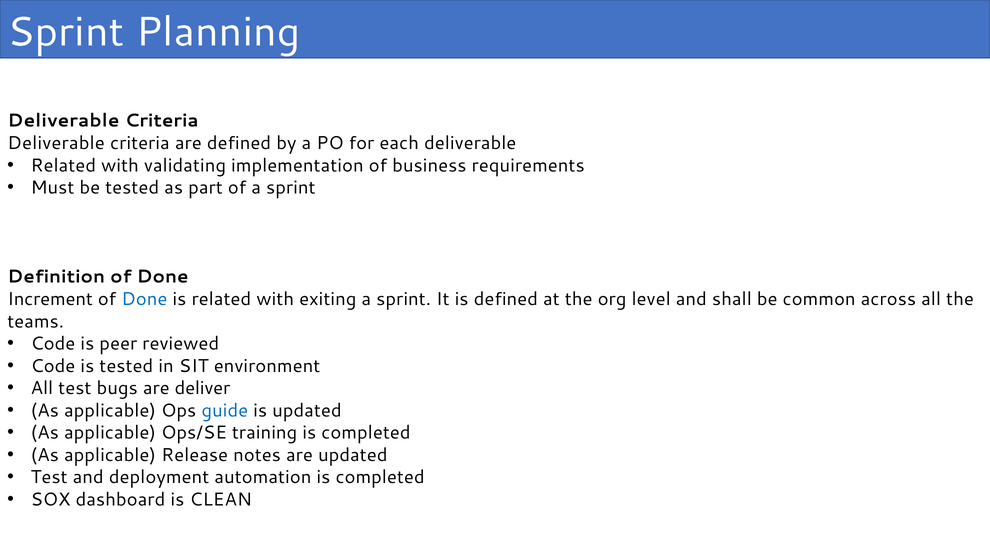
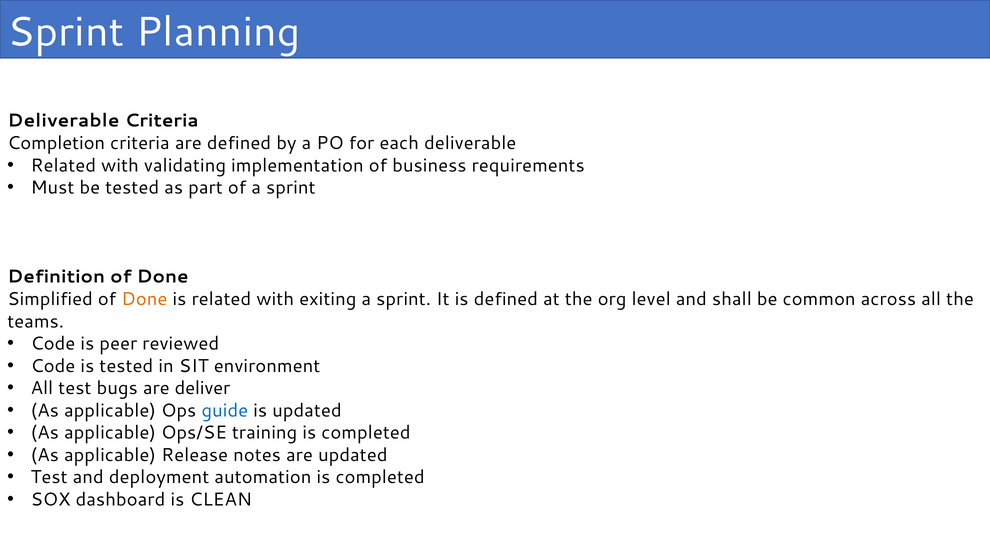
Deliverable: Deliverable -> Completion (56, 143)
Increment: Increment -> Simplified (50, 299)
Done colour: blue -> orange (144, 299)
